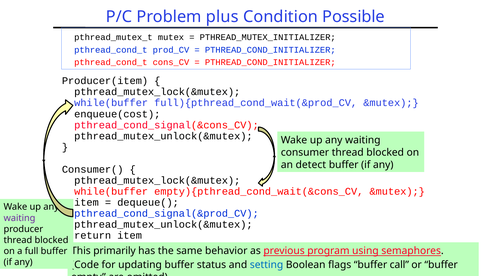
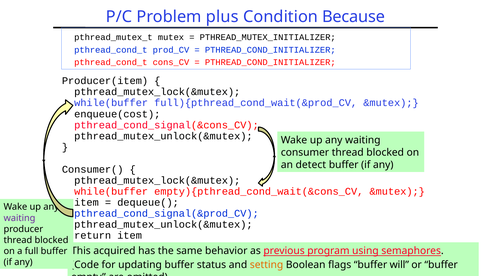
Possible: Possible -> Because (354, 17)
primarily: primarily -> acquired (114, 251)
setting colour: blue -> orange (267, 265)
call: call -> will (399, 265)
